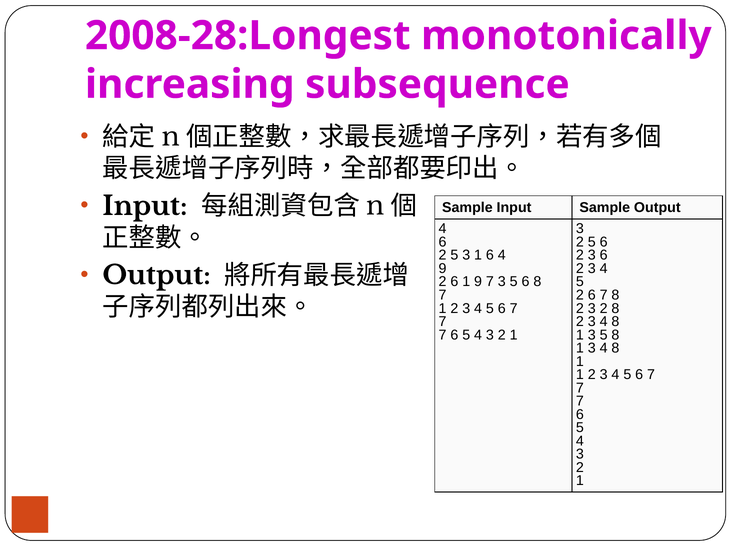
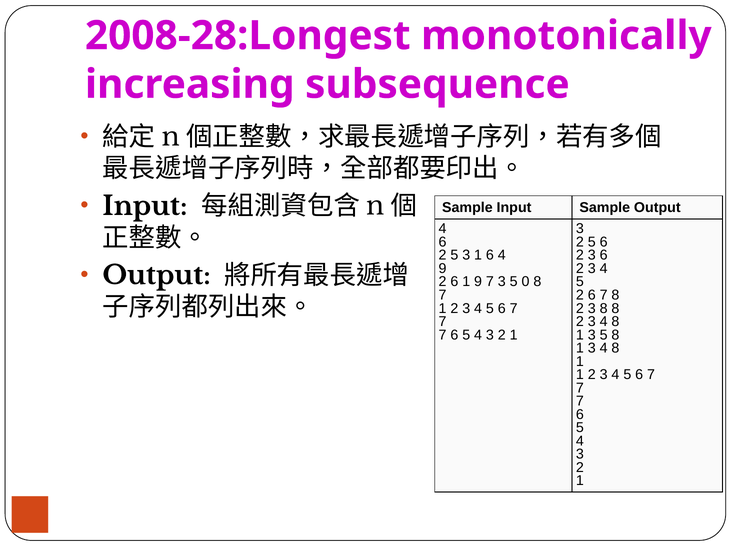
3 5 6: 6 -> 0 (526, 282)
2 3 2: 2 -> 8 (604, 308)
